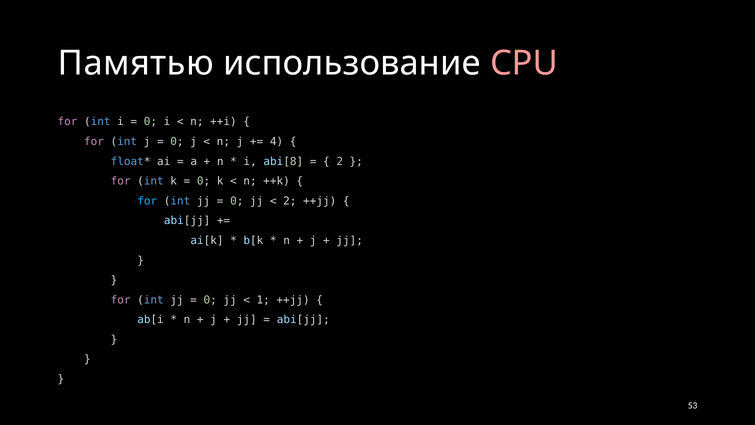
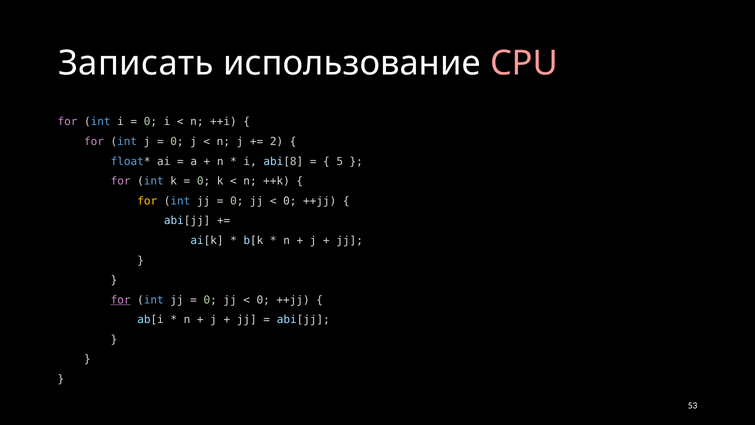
Памятью: Памятью -> Записать (136, 63)
4: 4 -> 2 (277, 142)
2: 2 -> 5 (340, 161)
for colour: light blue -> yellow (147, 201)
2: 2 -> 0 (290, 201)
for underline: none -> present (121, 300)
1: 1 -> 0 (263, 300)
